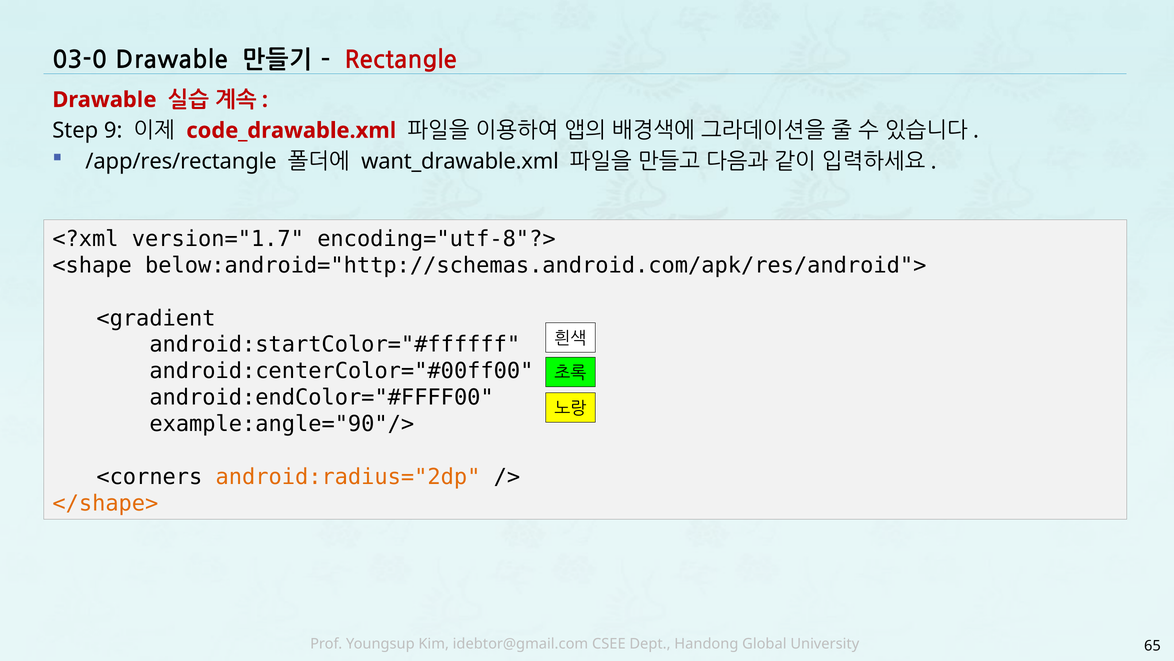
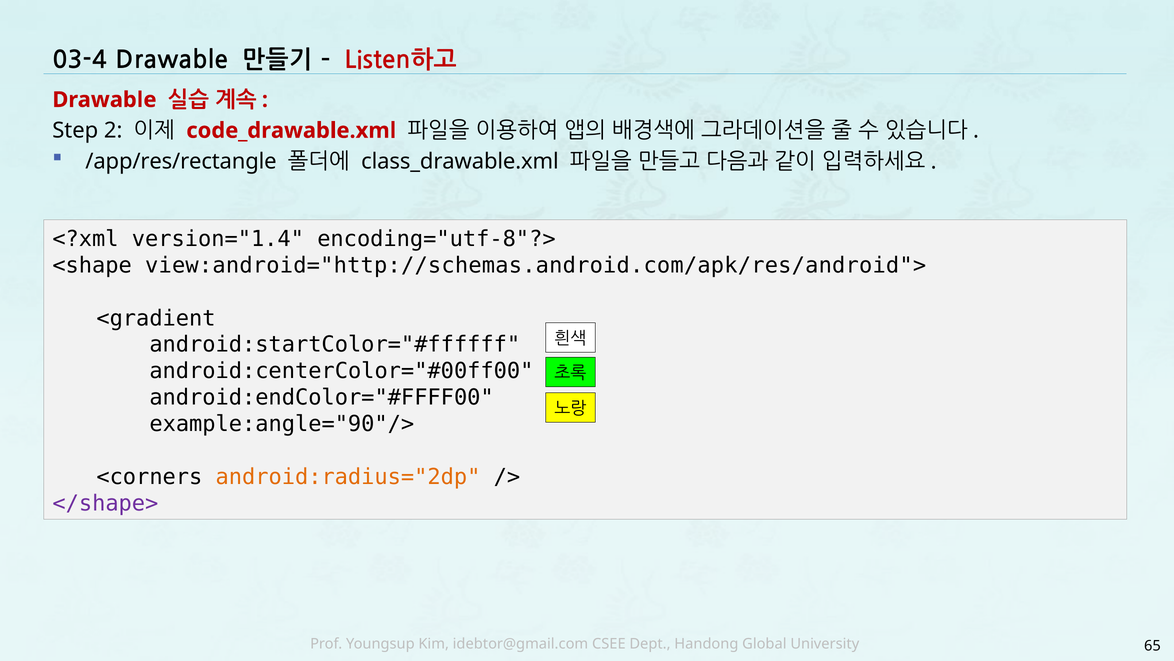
03-0: 03-0 -> 03-4 (80, 60)
Rectangle: Rectangle -> Listen하고 (401, 60)
9: 9 -> 2 (113, 130)
want_drawable.xml: want_drawable.xml -> class_drawable.xml (460, 161)
version="1.7: version="1.7 -> version="1.4 (218, 239)
below:android="http://schemas.android.com/apk/res/android">: below:android="http://schemas.android.com/apk/res/android"> -> view:android="http://schemas.android.com/apk/res/android"> (536, 265)
</shape> colour: orange -> purple (105, 503)
